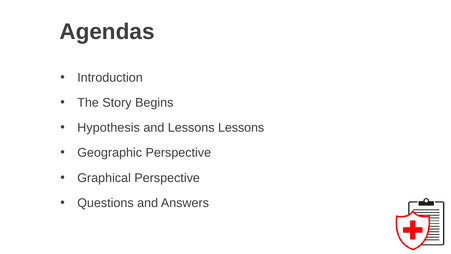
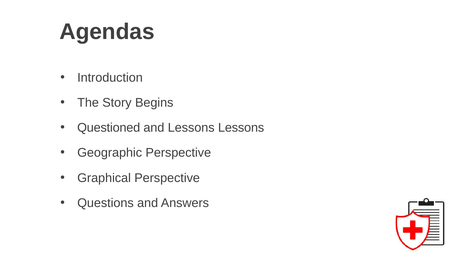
Hypothesis: Hypothesis -> Questioned (109, 128)
